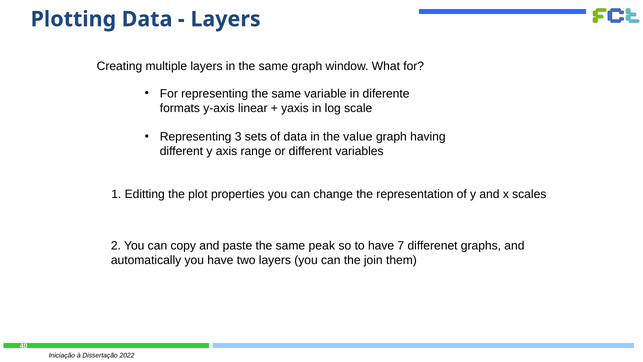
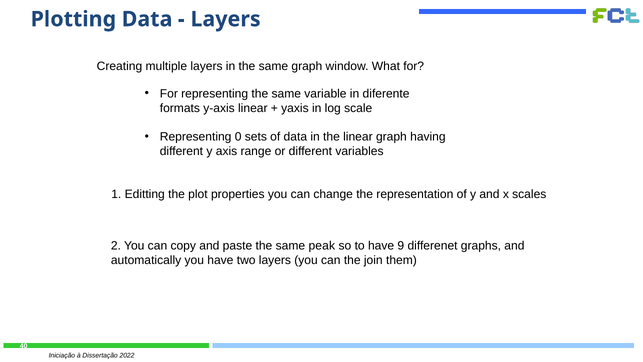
3: 3 -> 0 (238, 137)
the value: value -> linear (358, 137)
7: 7 -> 9 (401, 246)
